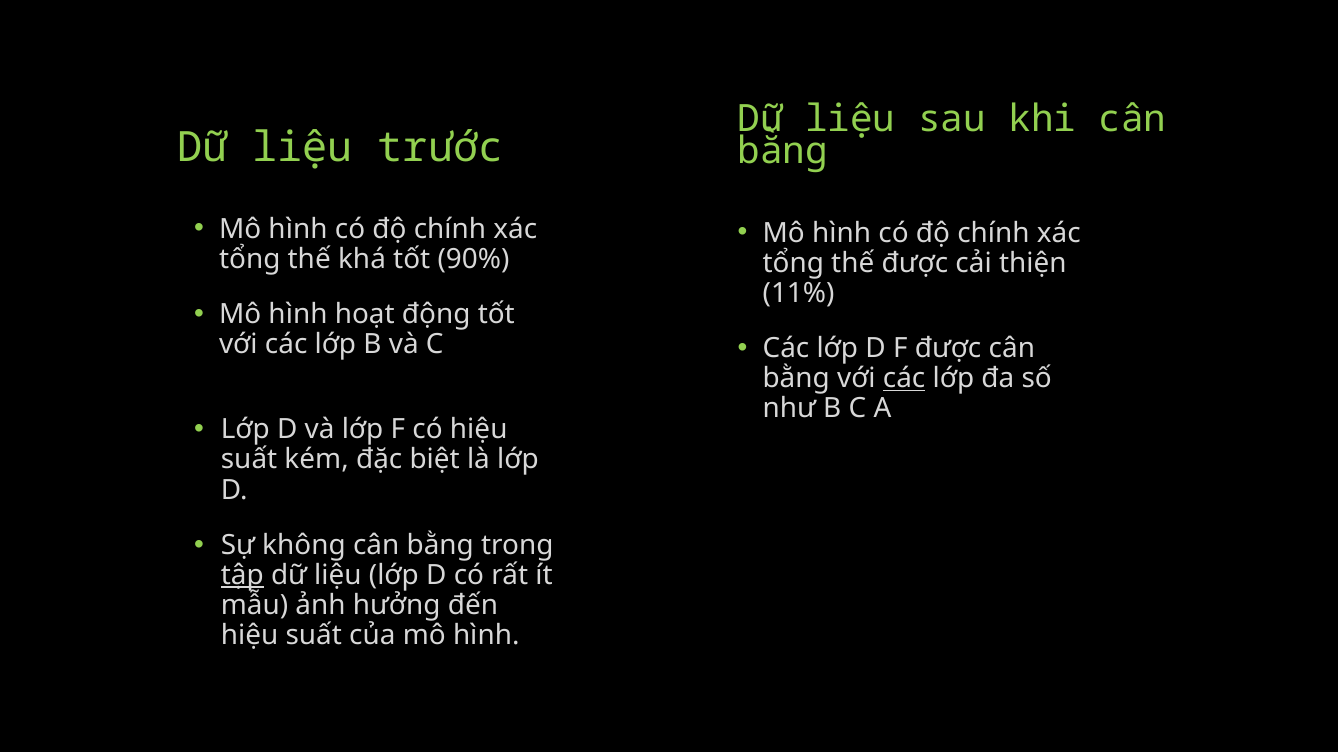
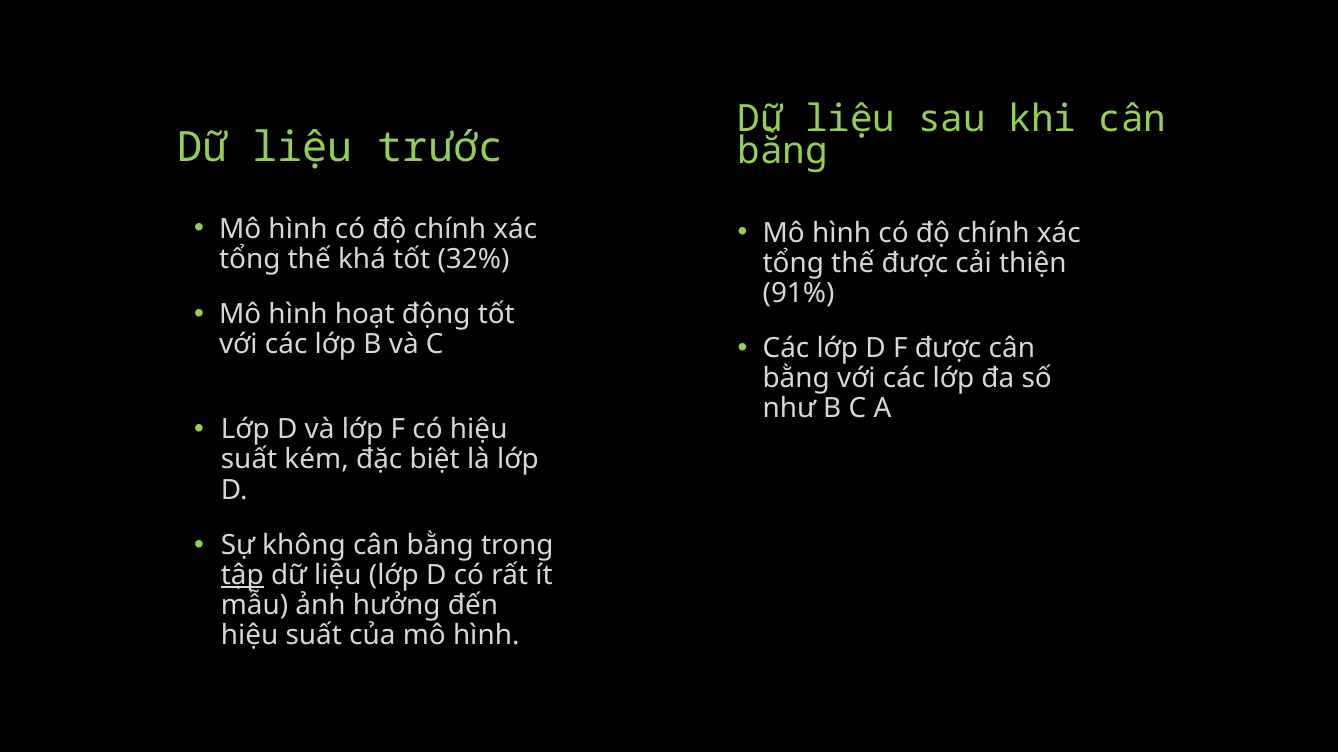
90%: 90% -> 32% (473, 259)
11%: 11% -> 91% (799, 293)
các underline: present -> none (904, 379)
